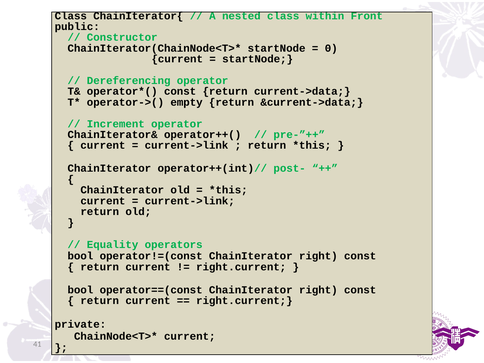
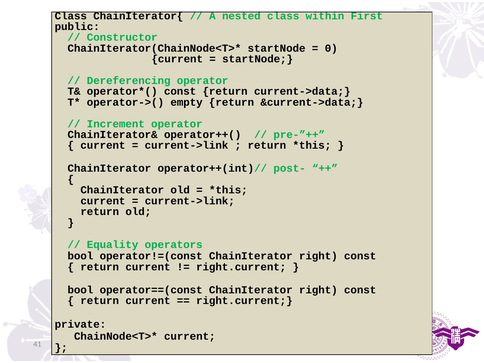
Front: Front -> First (367, 16)
